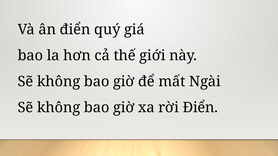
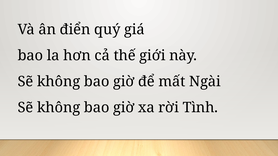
rời Điển: Điển -> Tình (200, 108)
